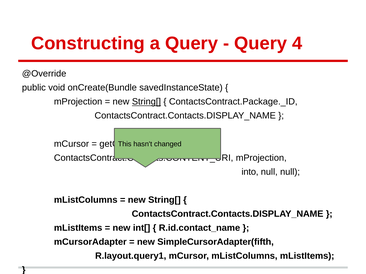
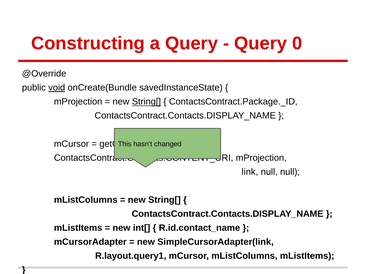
4: 4 -> 0 (297, 43)
void underline: none -> present (57, 88)
into: into -> link (250, 172)
SimpleCursorAdapter(fifth: SimpleCursorAdapter(fifth -> SimpleCursorAdapter(link (216, 242)
